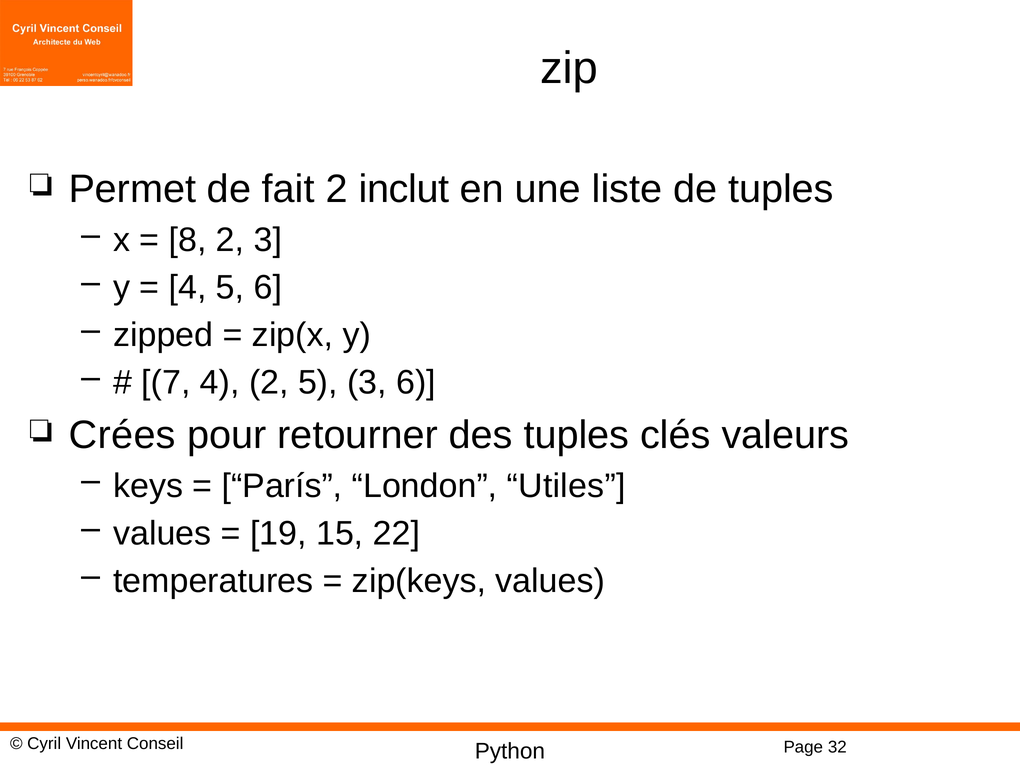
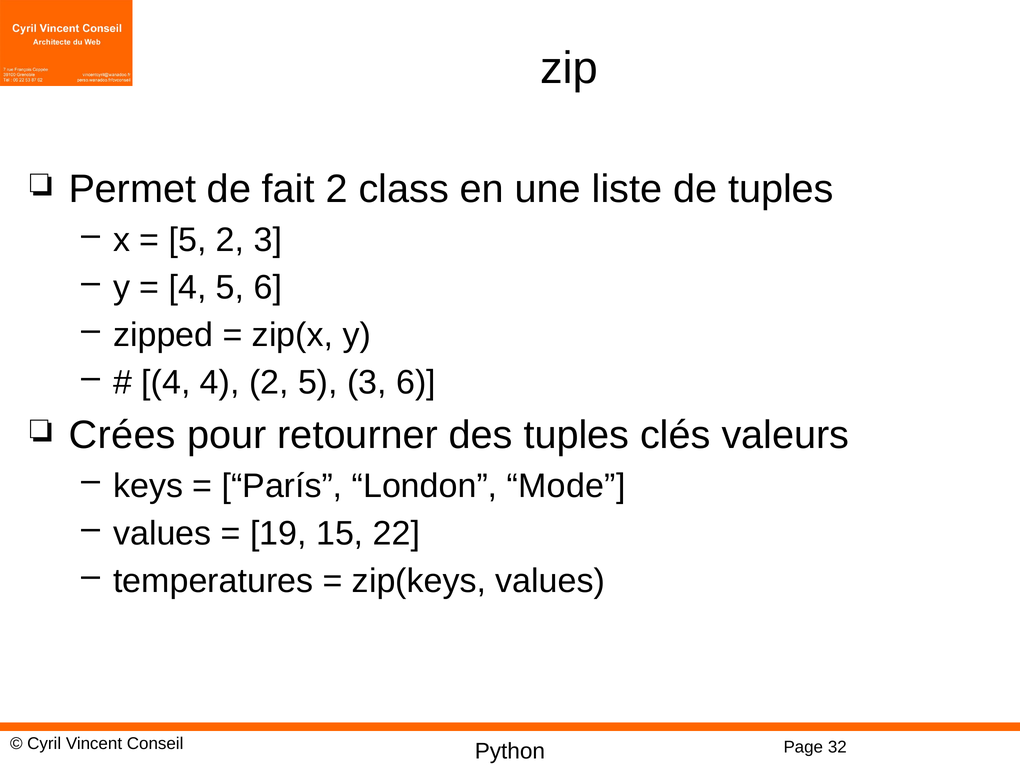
inclut: inclut -> class (404, 189)
8: 8 -> 5 (188, 240)
7: 7 -> 4 (166, 383)
Utiles: Utiles -> Mode (566, 486)
